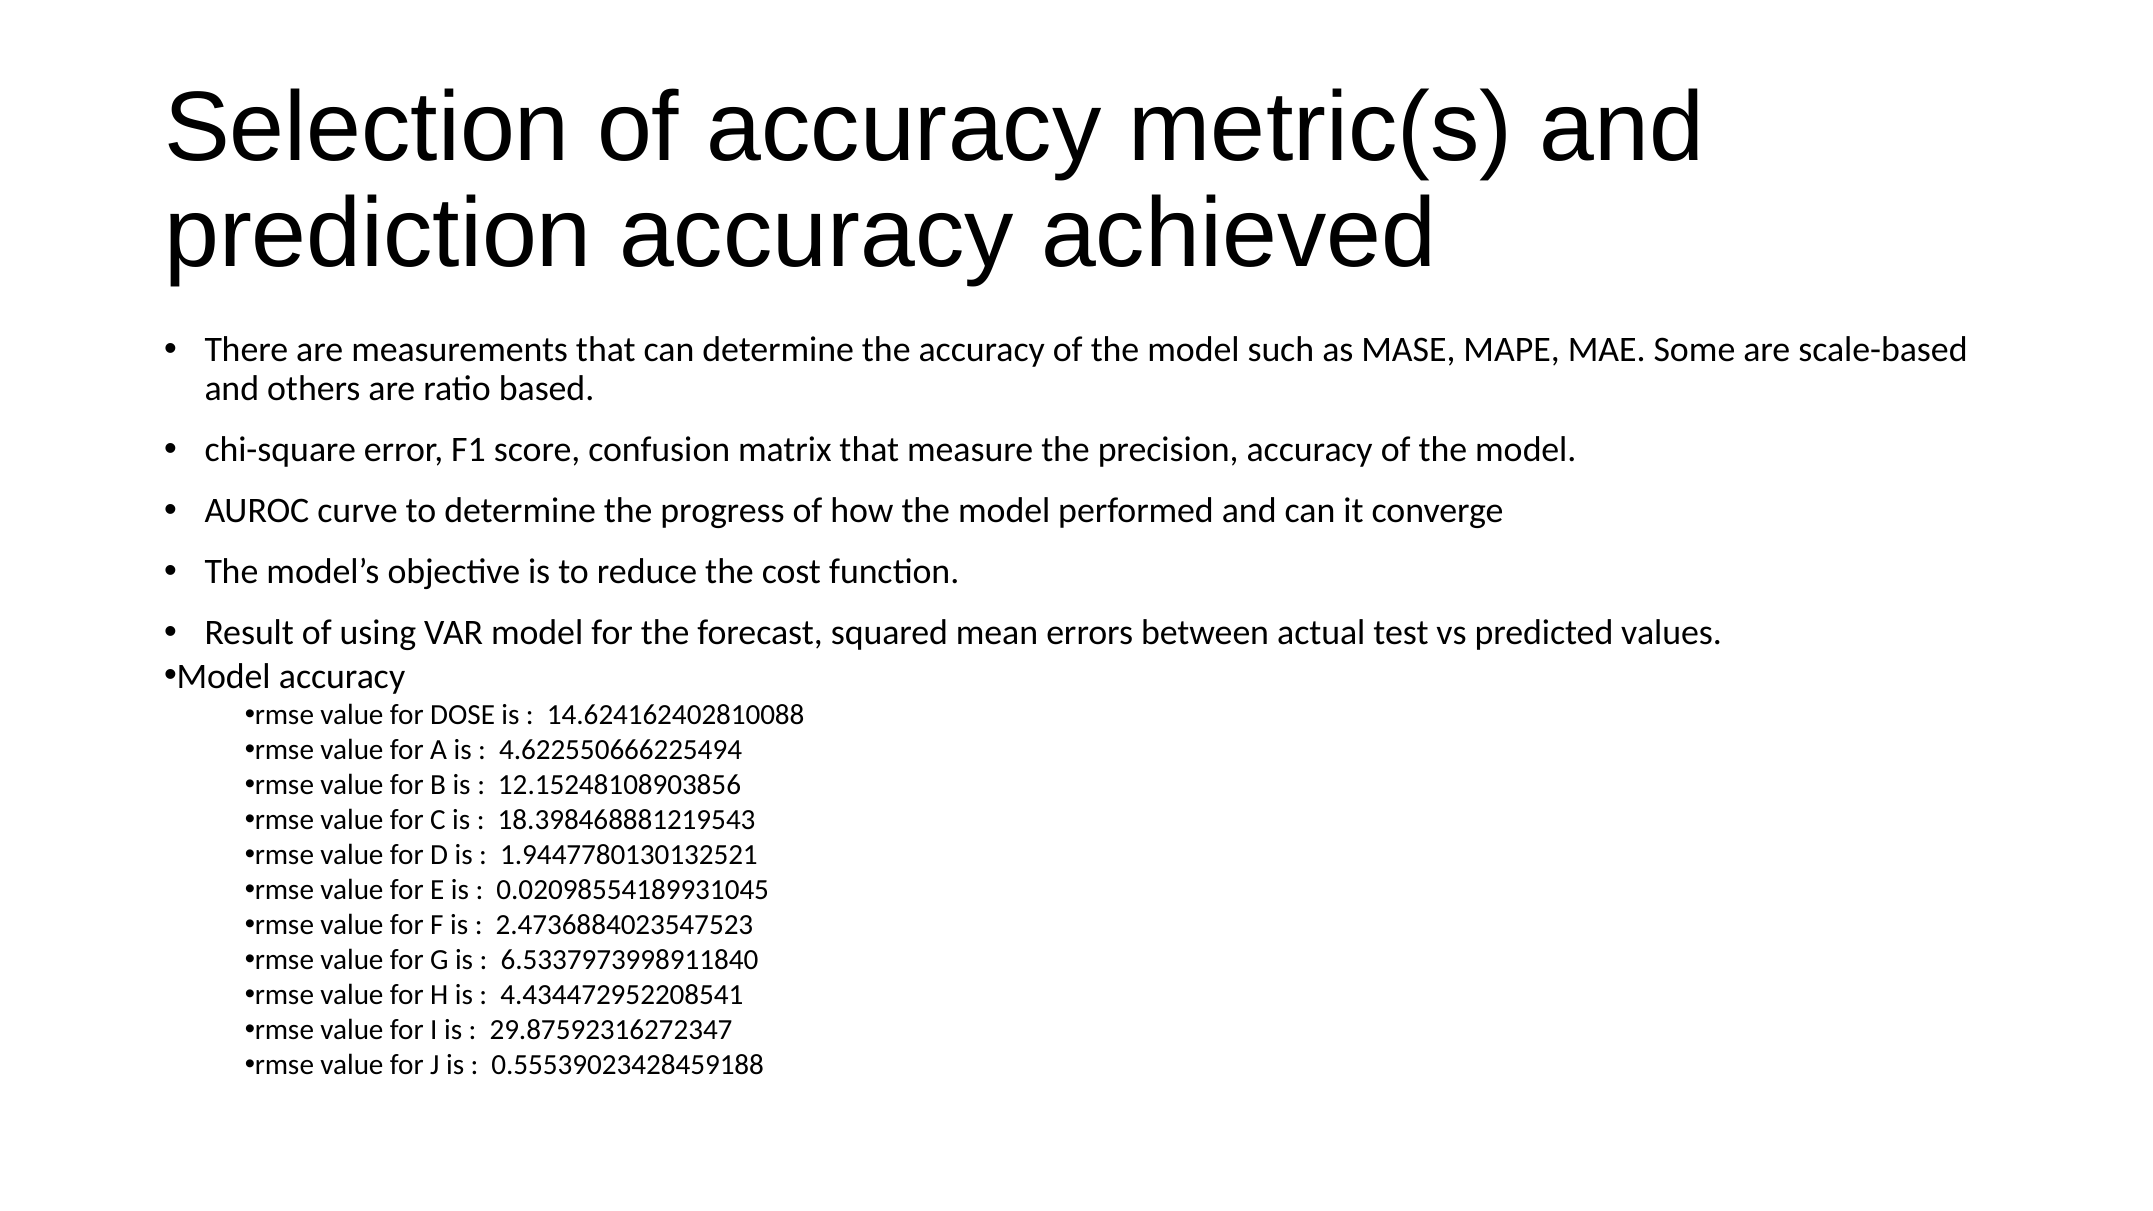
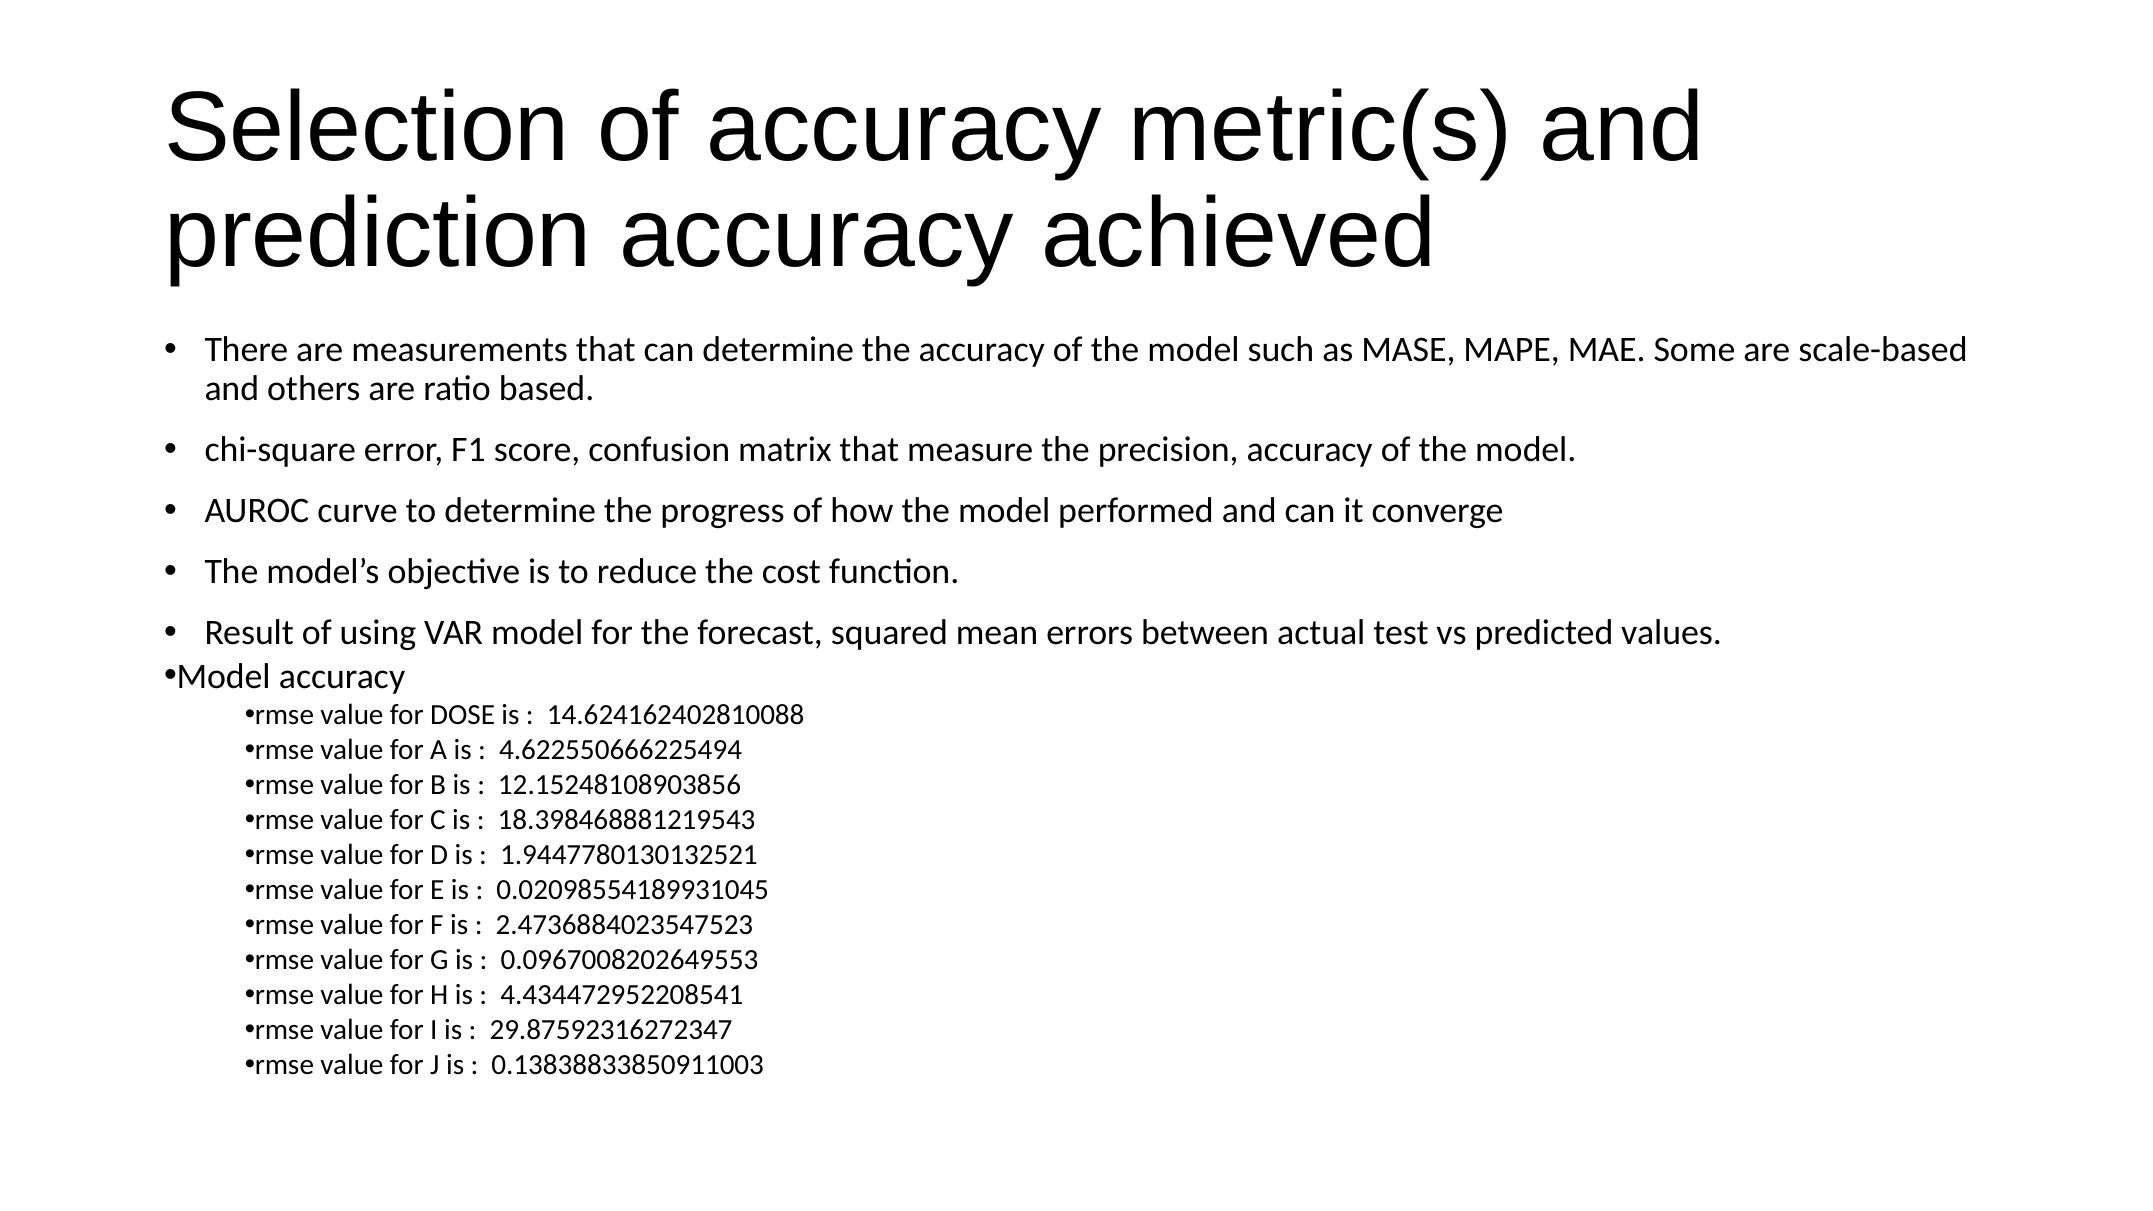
6.5337973998911840: 6.5337973998911840 -> 0.0967008202649553 (629, 960)
0.55539023428459188: 0.55539023428459188 -> 0.13838833850911003 (628, 1065)
